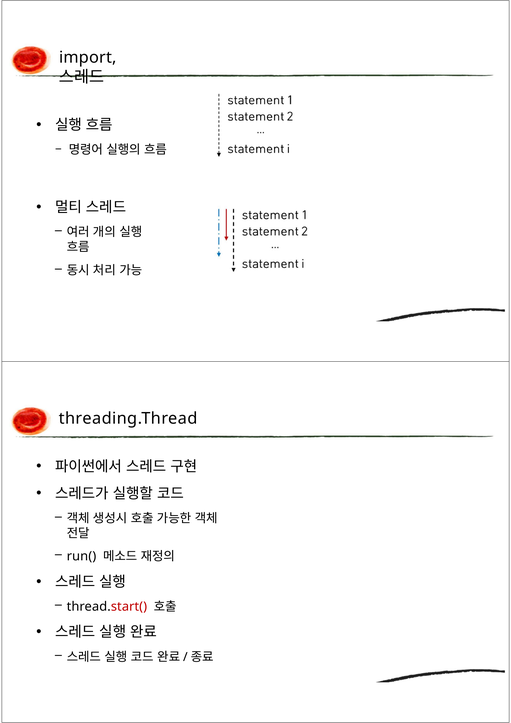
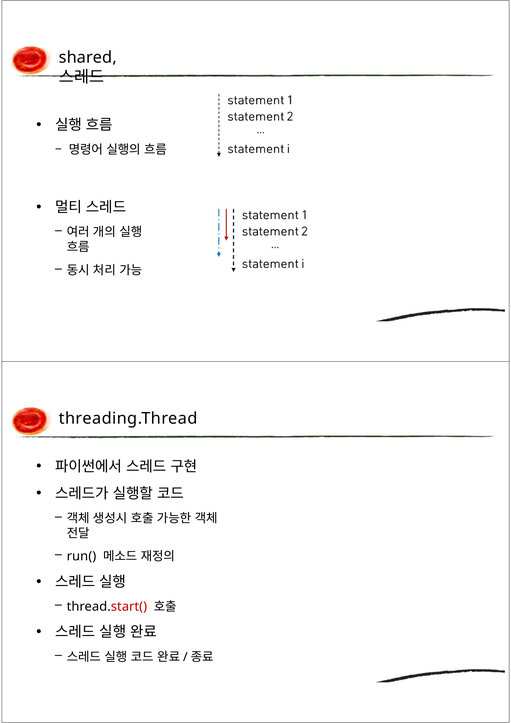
import: import -> shared (88, 57)
